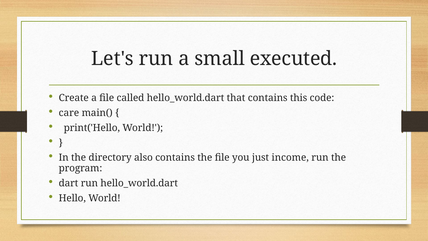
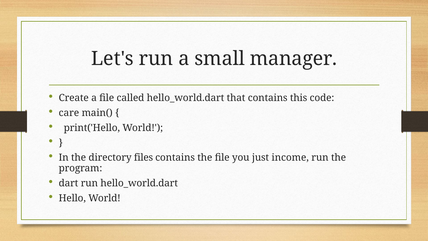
executed: executed -> manager (293, 59)
also: also -> files (143, 158)
